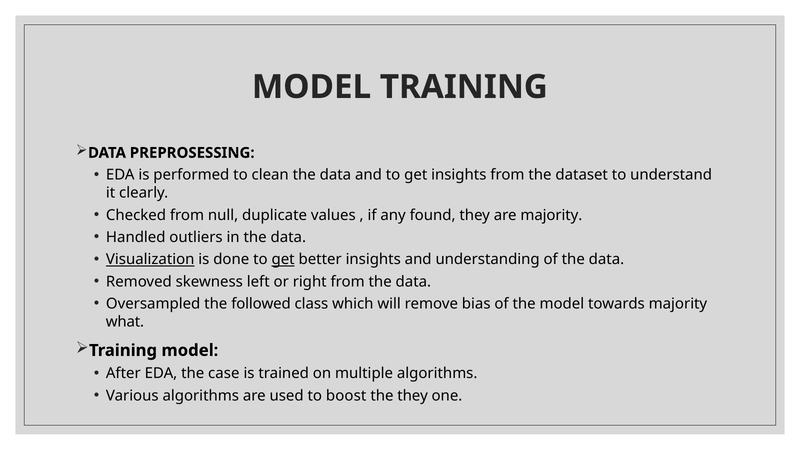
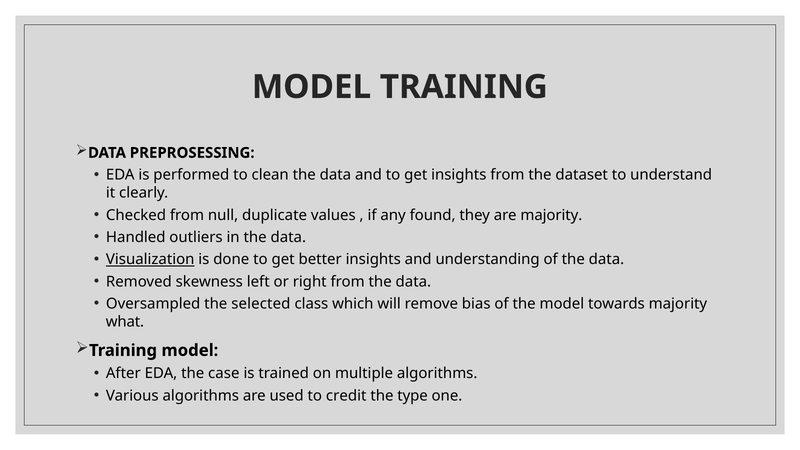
get underline: present -> none (283, 259)
followed: followed -> selected (261, 304)
boost: boost -> credit (346, 396)
the they: they -> type (413, 396)
